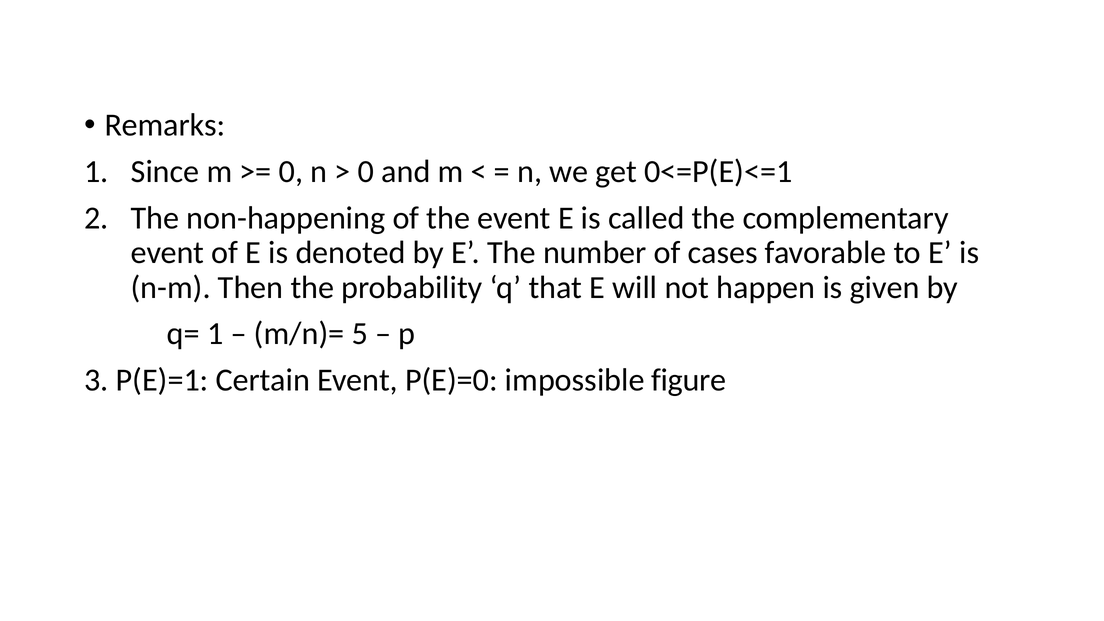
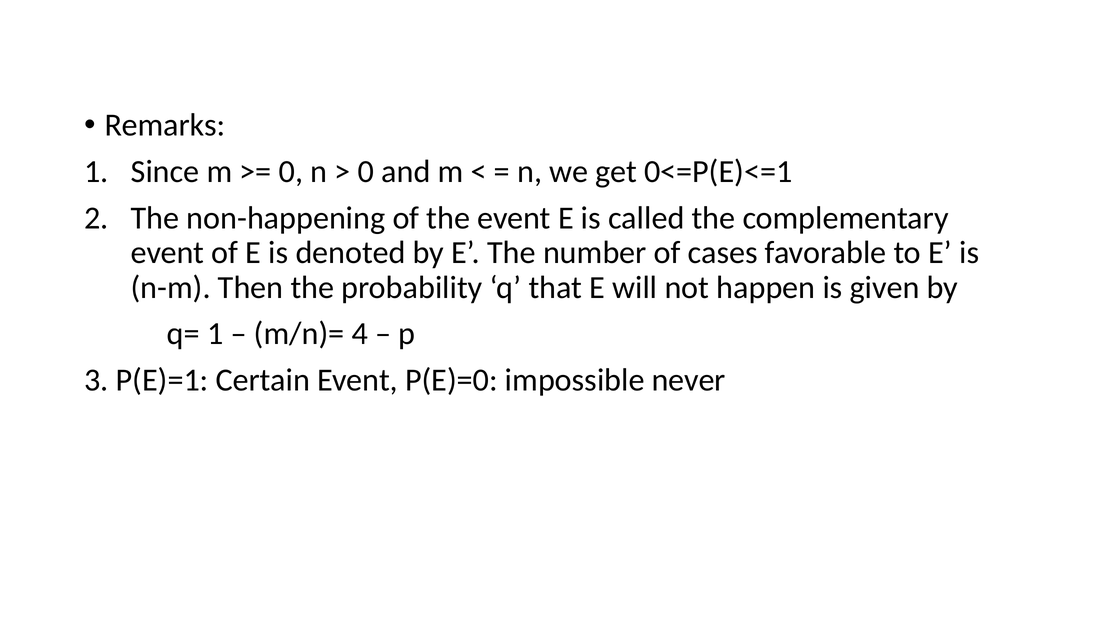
5: 5 -> 4 (360, 334)
figure: figure -> never (689, 380)
